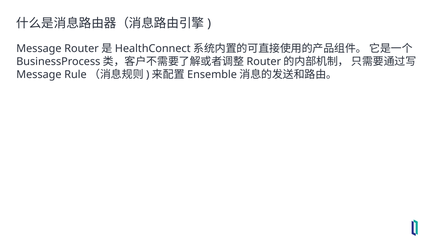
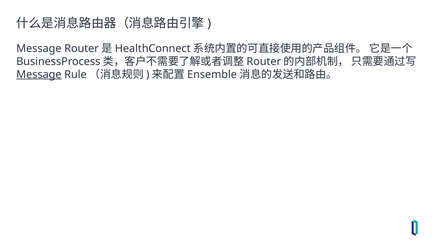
Message underline: none -> present (39, 75)
